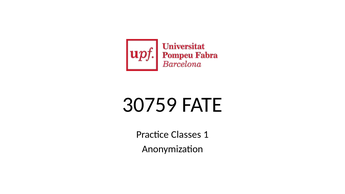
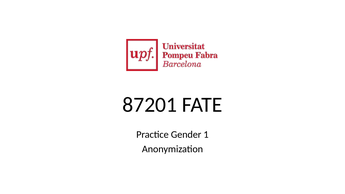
30759: 30759 -> 87201 (150, 105)
Classes: Classes -> Gender (186, 135)
